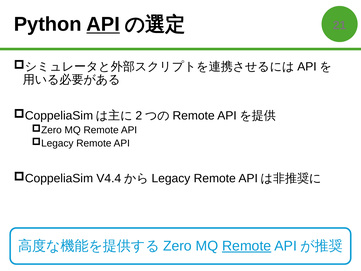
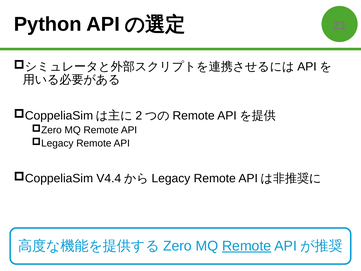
API underline: present -> none (103, 24)
